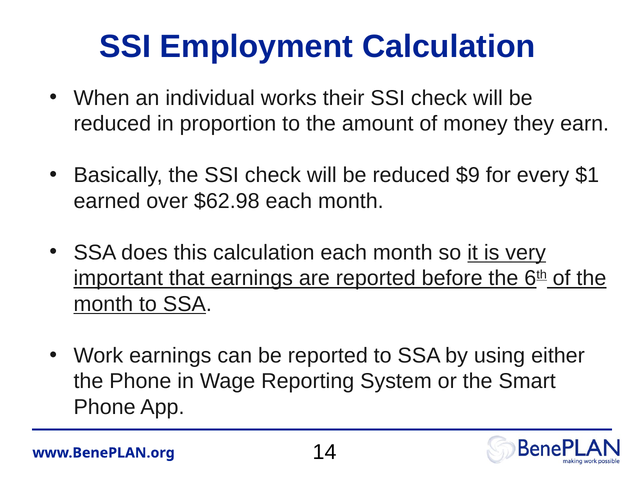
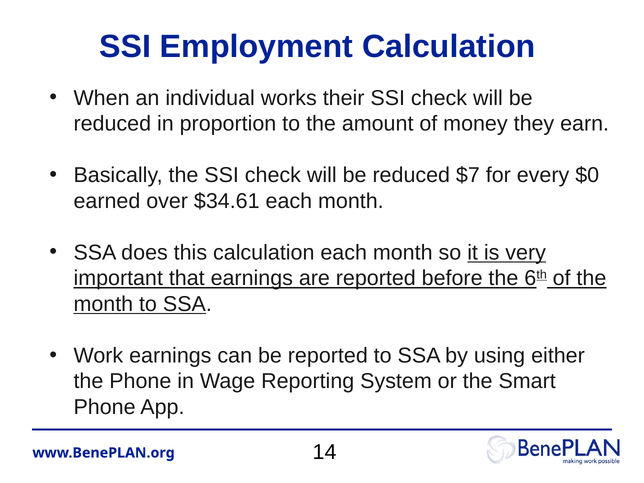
$9: $9 -> $7 (468, 175)
$1: $1 -> $0 (587, 175)
$62.98: $62.98 -> $34.61 (227, 201)
